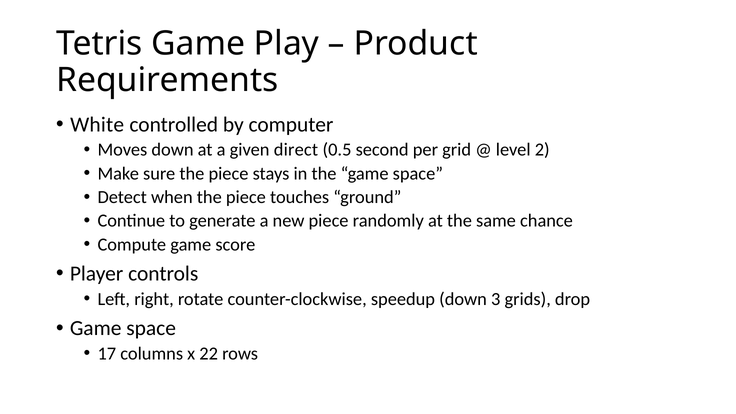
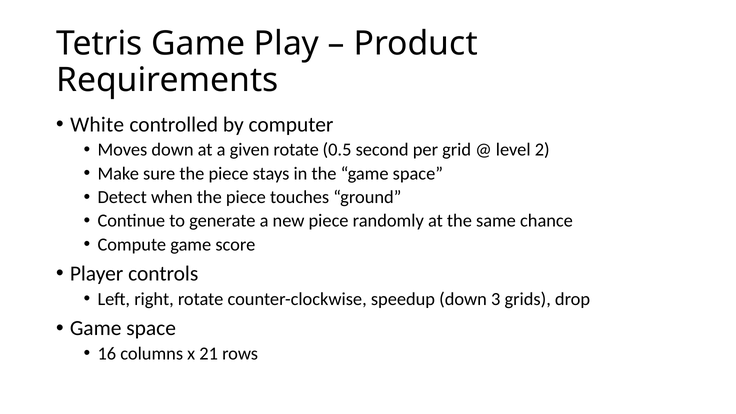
given direct: direct -> rotate (296, 150)
17: 17 -> 16 (107, 354)
22: 22 -> 21 (209, 354)
